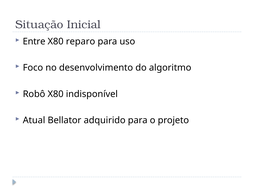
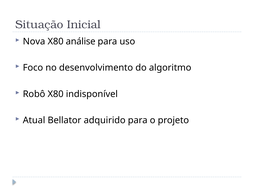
Entre: Entre -> Nova (34, 41)
reparo: reparo -> análise (81, 41)
